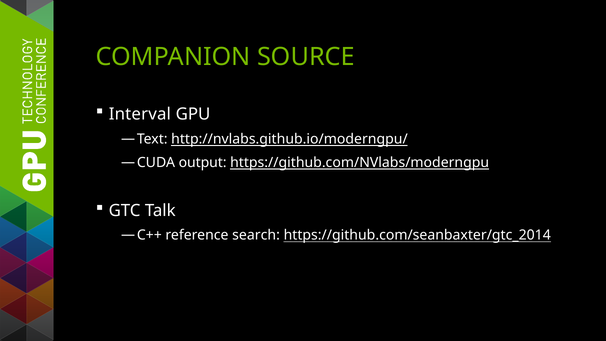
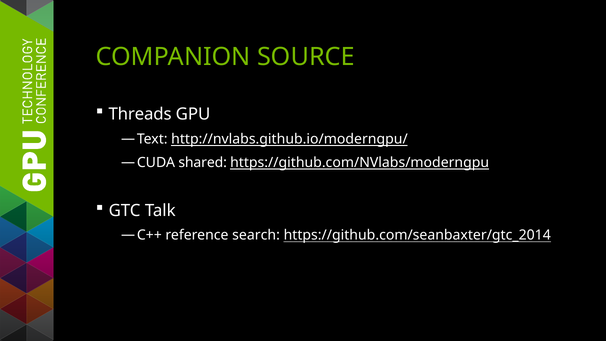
Interval: Interval -> Threads (140, 114)
output: output -> shared (203, 163)
